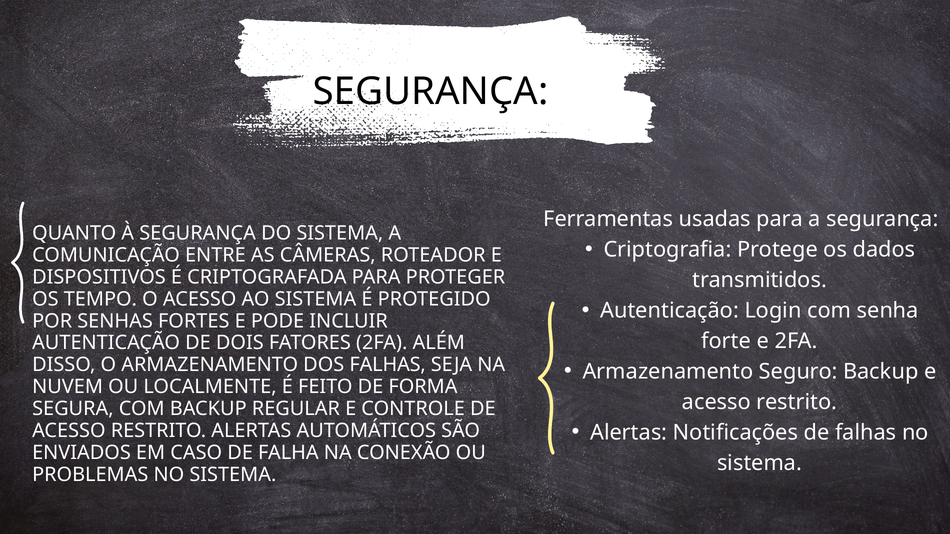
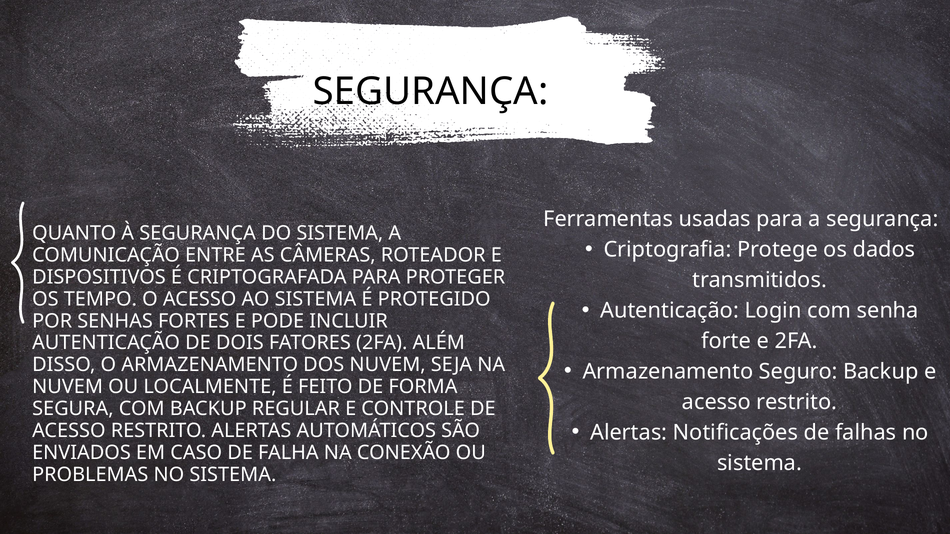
DOS FALHAS: FALHAS -> NUVEM (388, 365)
